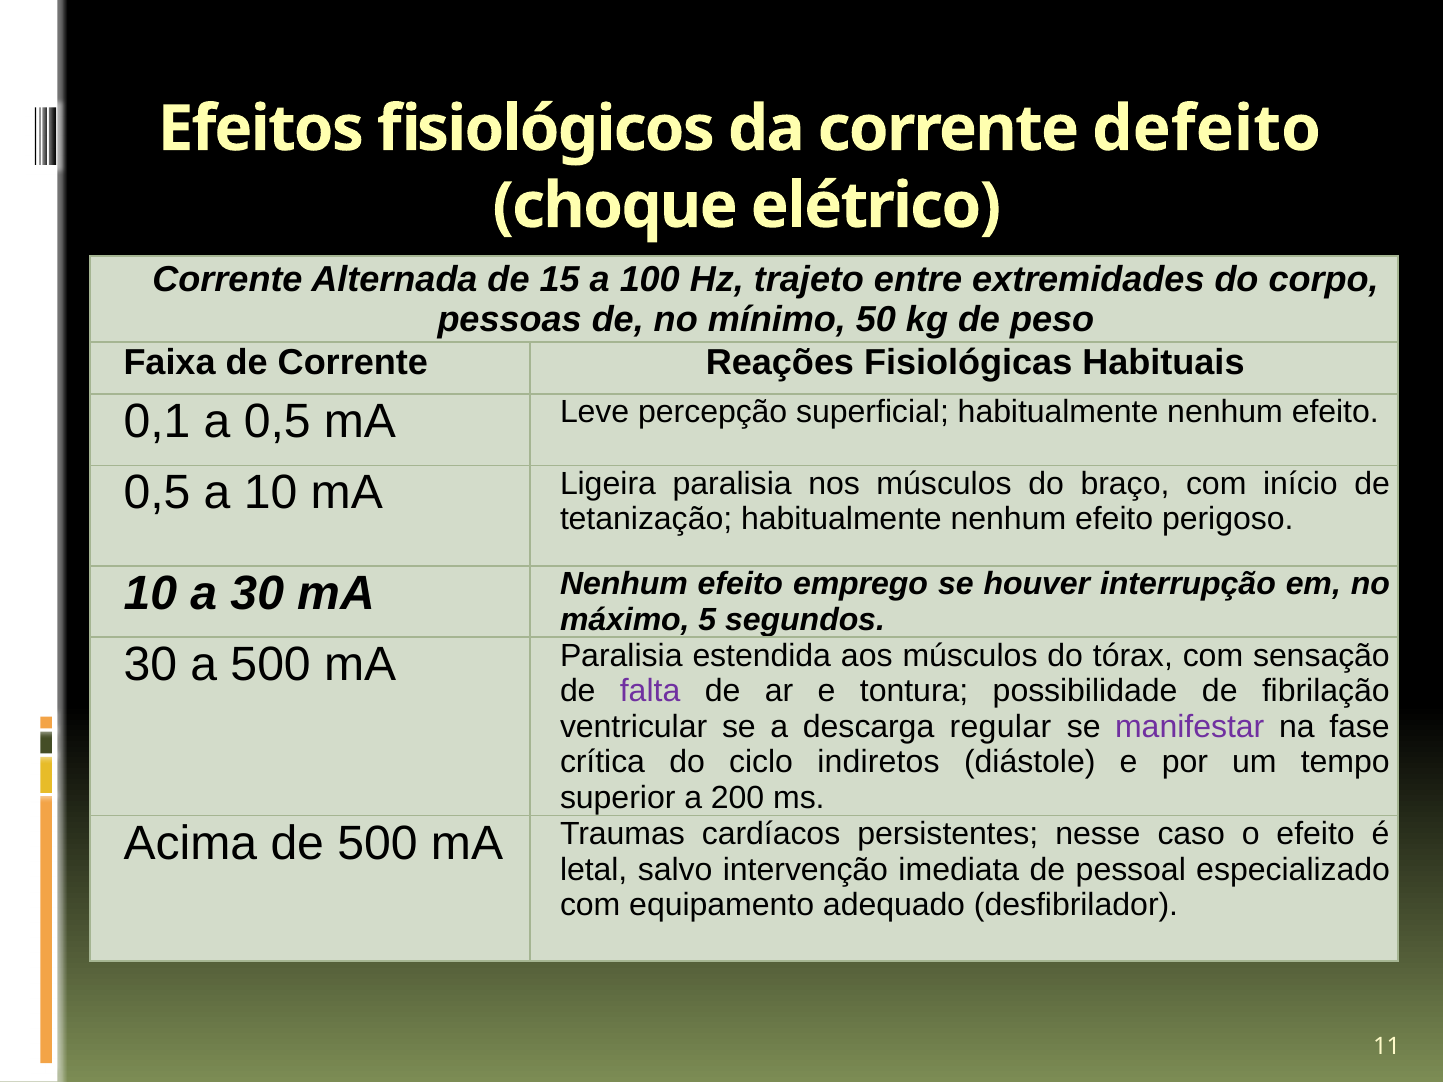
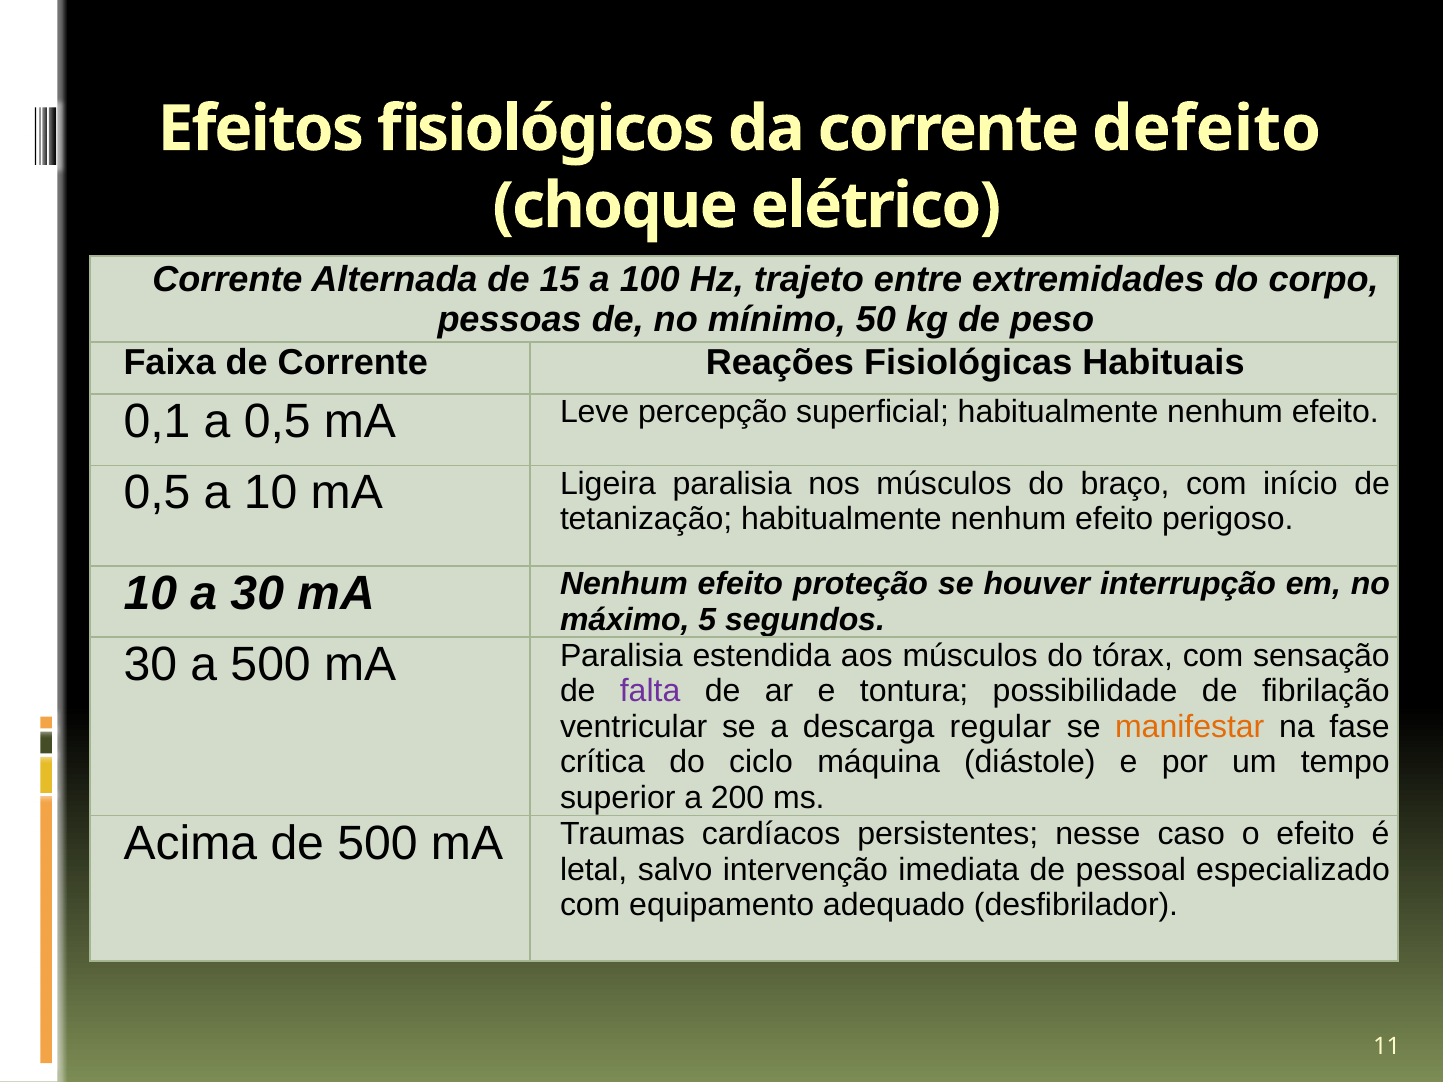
emprego: emprego -> proteção (860, 584)
manifestar colour: purple -> orange (1190, 727)
indiretos: indiretos -> máquina (879, 762)
